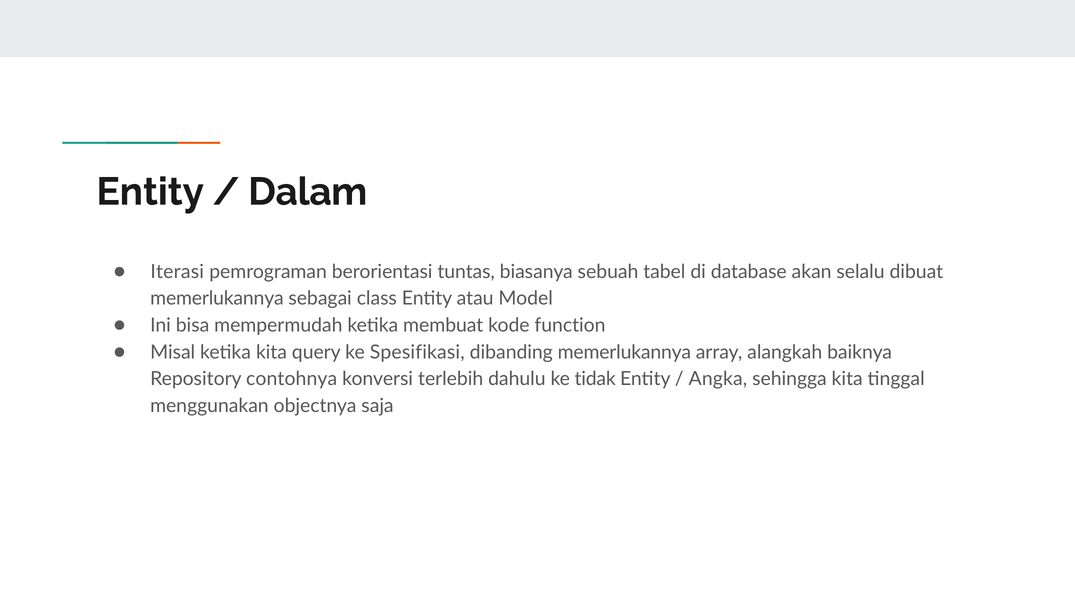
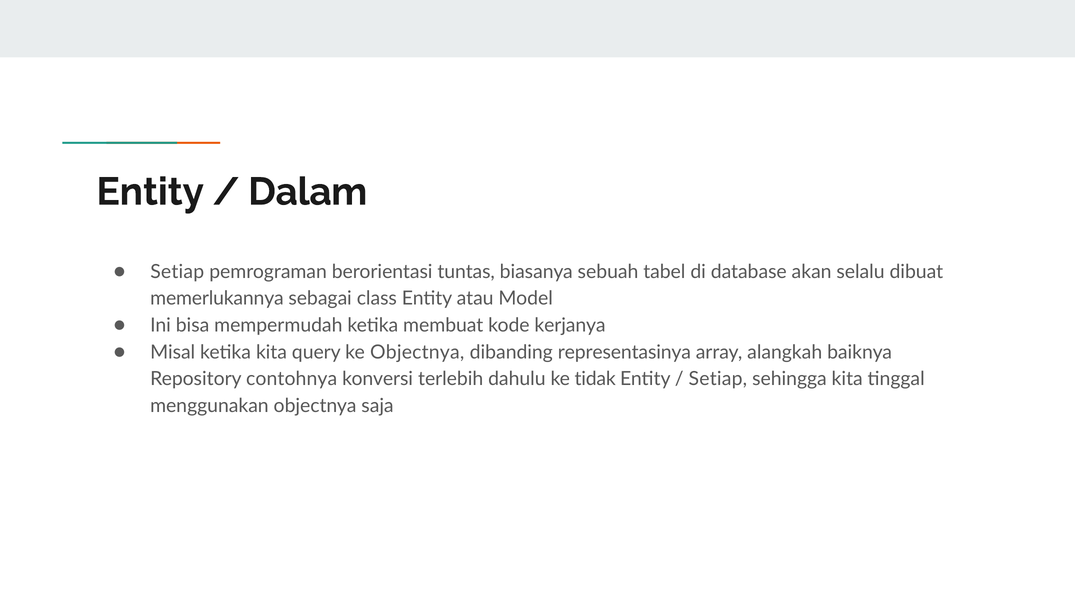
Iterasi: Iterasi -> Setiap (177, 272)
function: function -> kerjanya (570, 325)
ke Spesifikasi: Spesifikasi -> Objectnya (417, 352)
dibanding memerlukannya: memerlukannya -> representasinya (624, 352)
Angka: Angka -> Setiap (718, 379)
